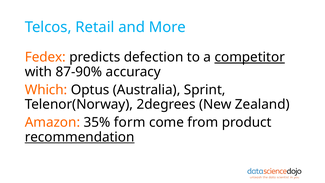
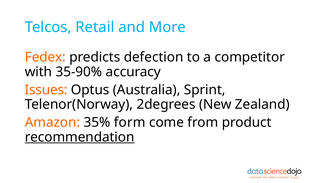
competitor underline: present -> none (250, 57)
87-90%: 87-90% -> 35-90% (79, 72)
Which: Which -> Issues (46, 90)
